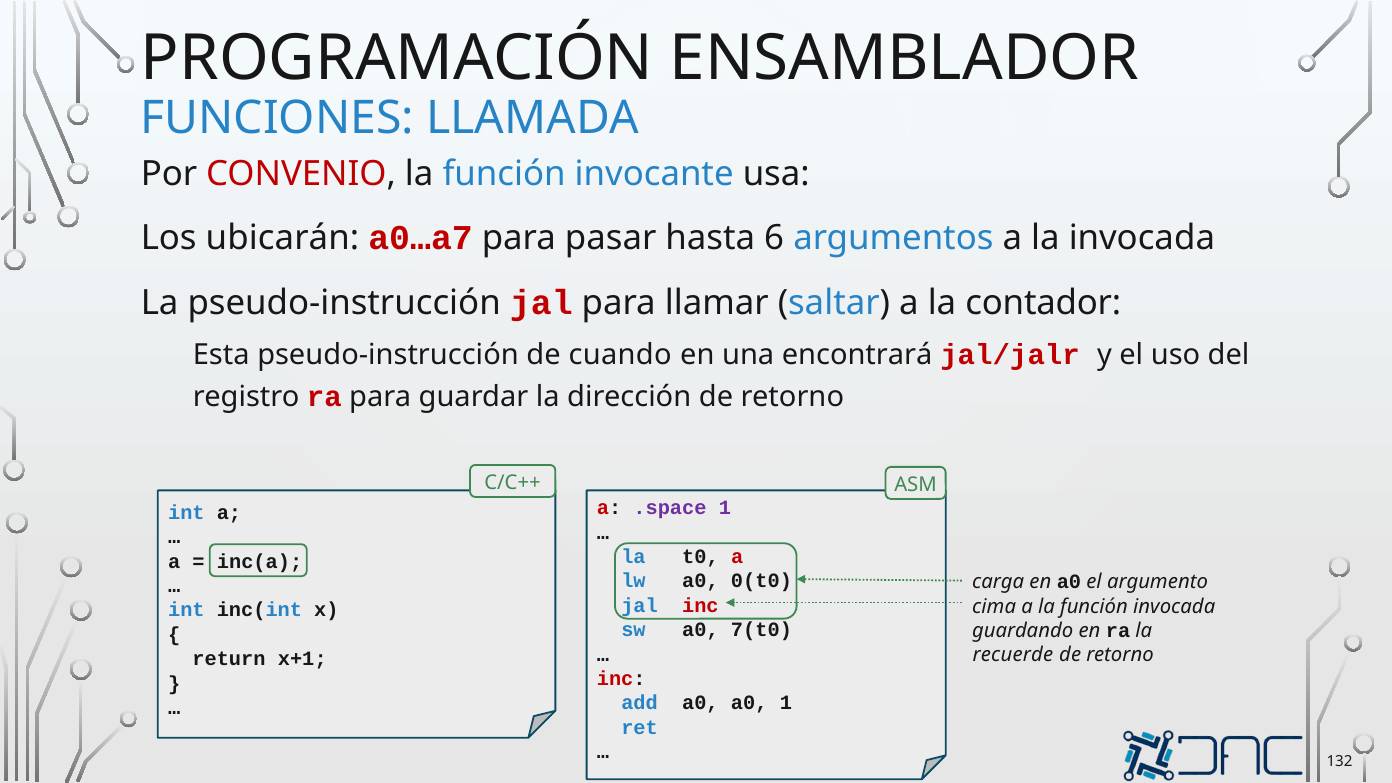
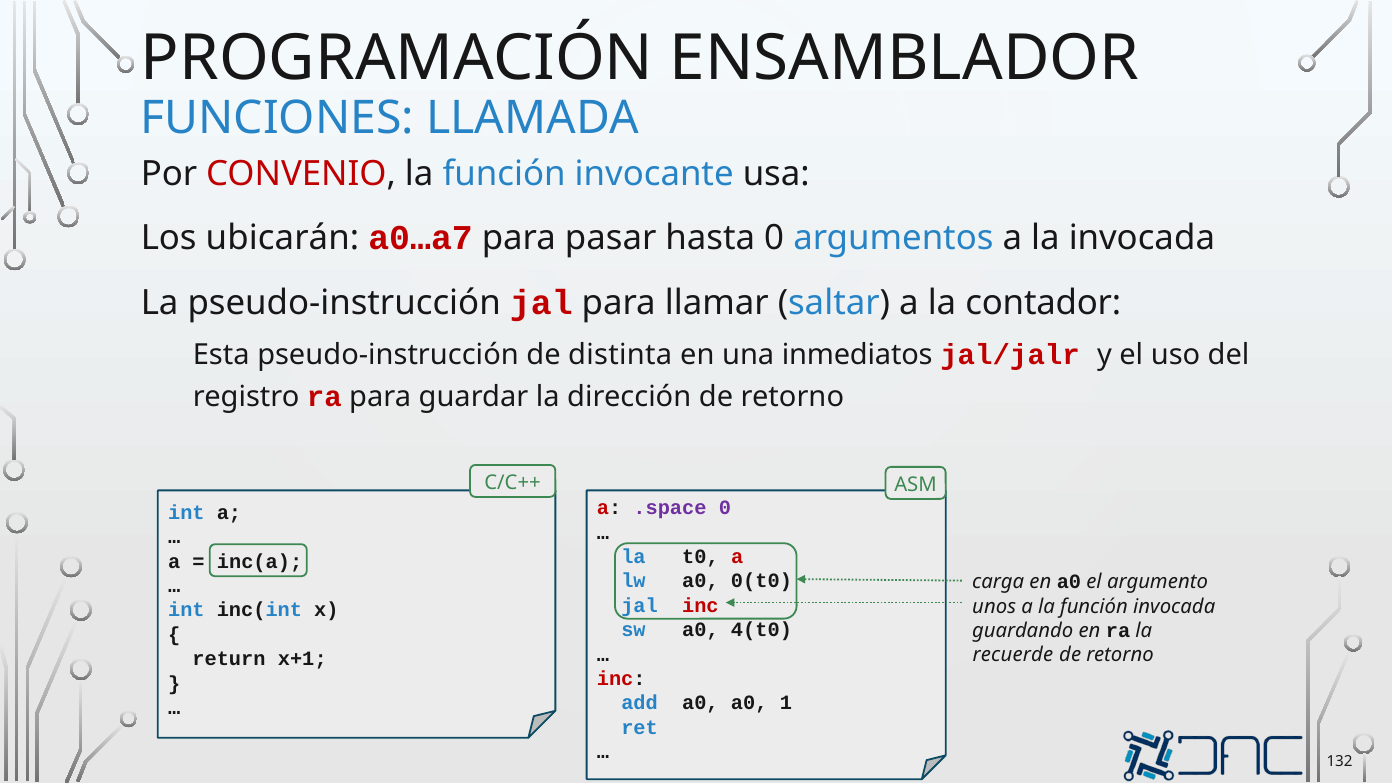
hasta 6: 6 -> 0 (774, 238)
cuando: cuando -> distinta (620, 355)
encontrará: encontrará -> inmediatos (857, 355)
.space 1: 1 -> 0 (725, 508)
cima: cima -> unos (994, 606)
7(t0: 7(t0 -> 4(t0 (761, 630)
